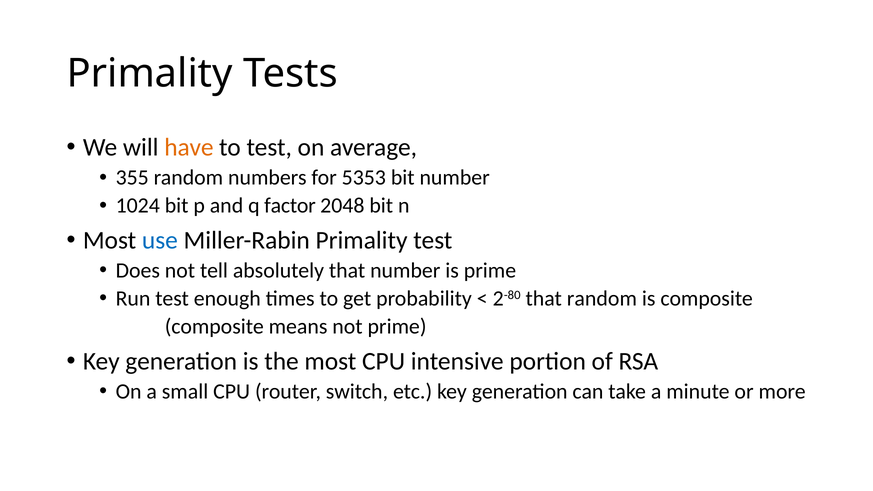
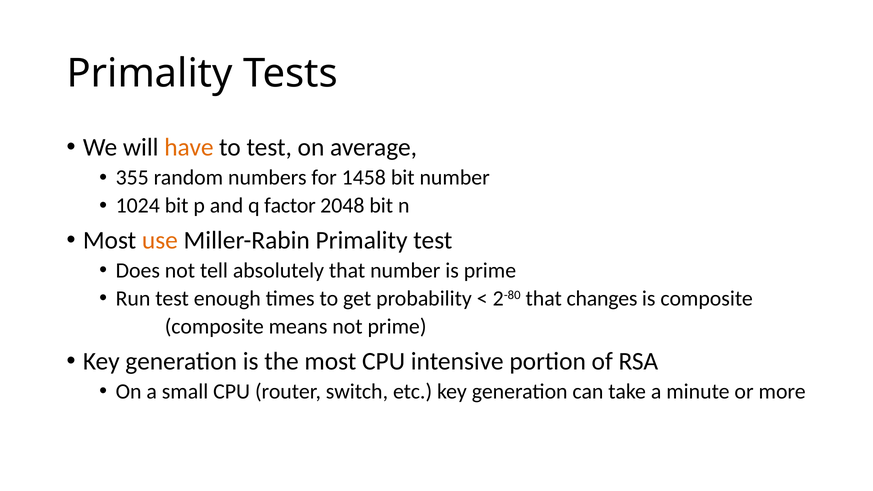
5353: 5353 -> 1458 (364, 178)
use colour: blue -> orange (160, 240)
that random: random -> changes (602, 299)
